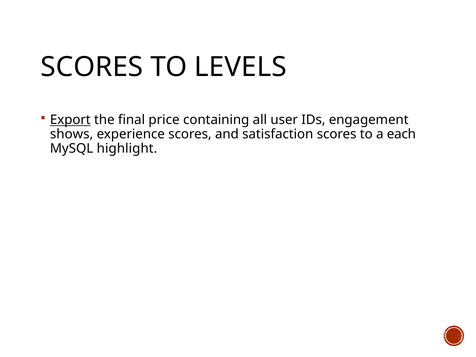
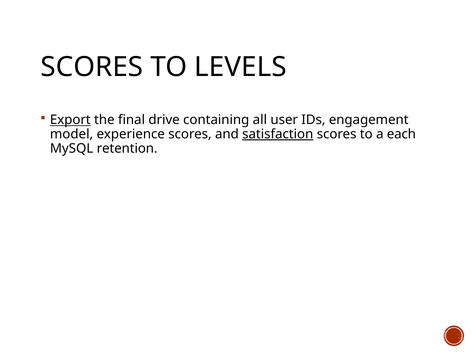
price: price -> drive (164, 120)
shows: shows -> model (72, 134)
satisfaction underline: none -> present (278, 134)
highlight: highlight -> retention (127, 148)
